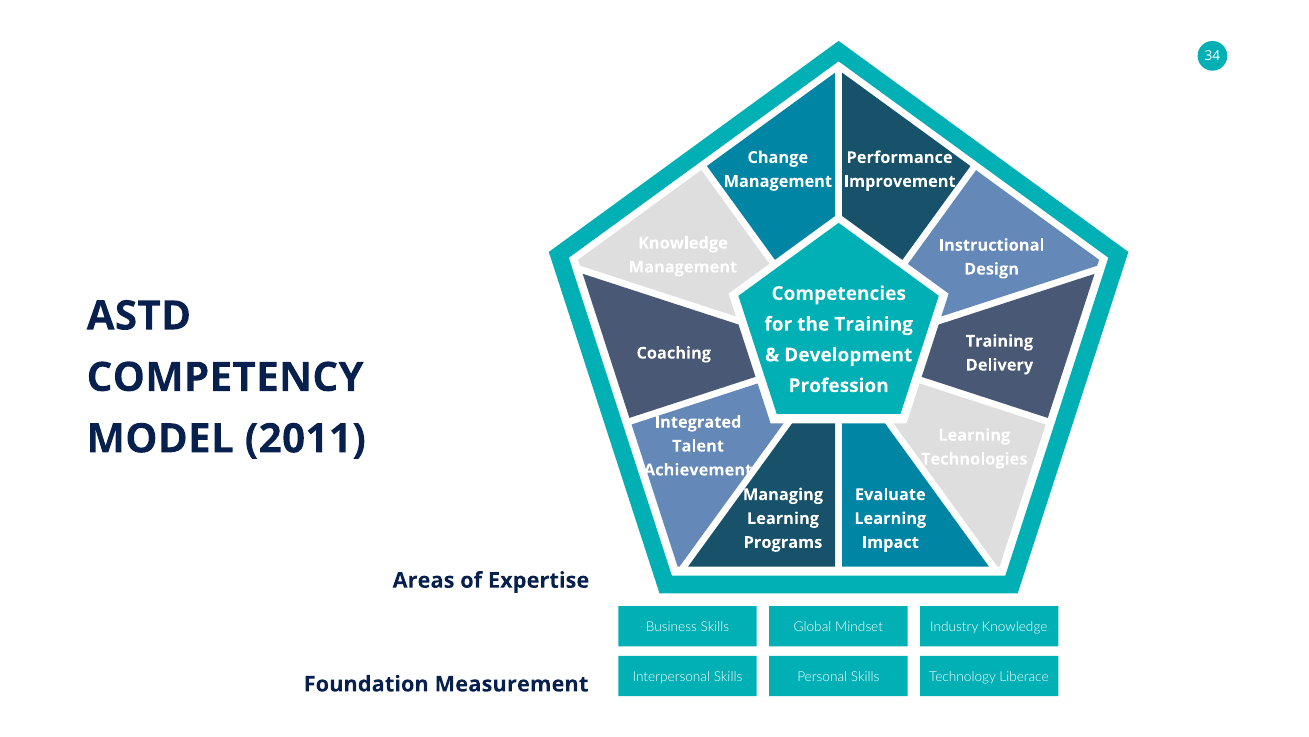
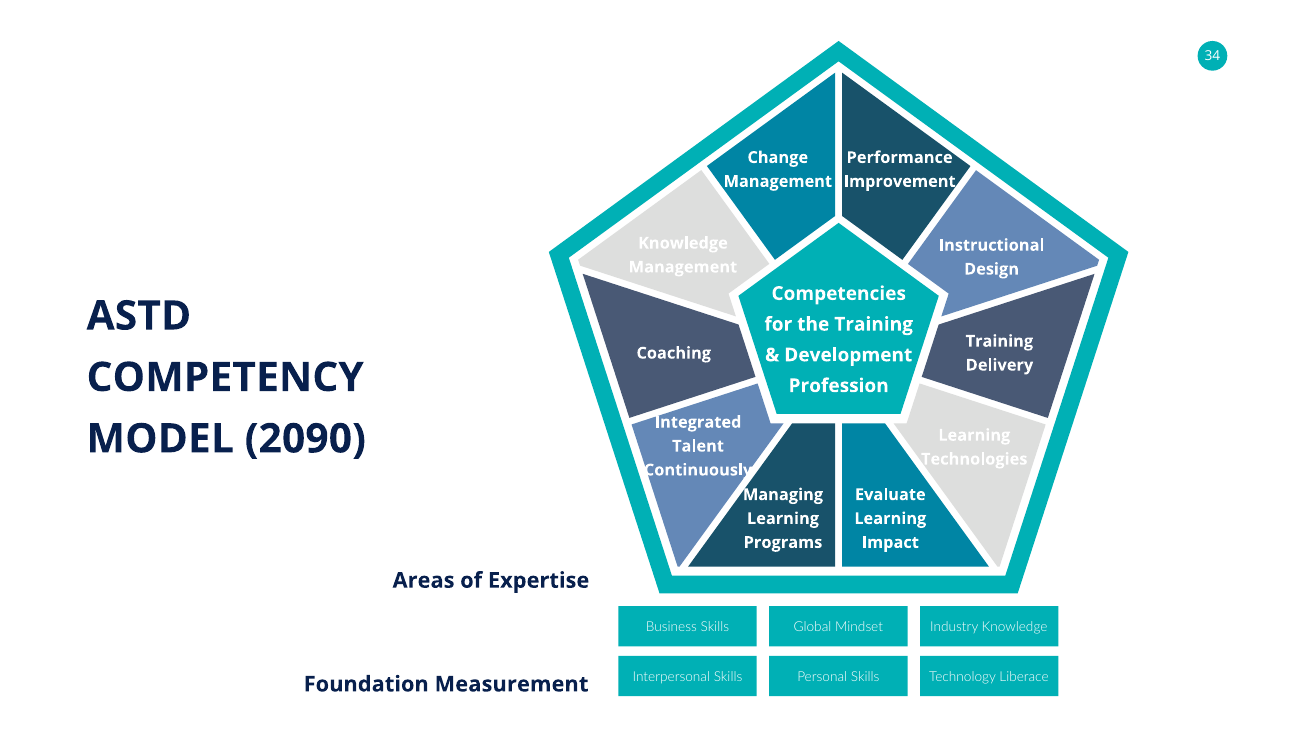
2011: 2011 -> 2090 (305, 439)
Achievement: Achievement -> Continuously (698, 470)
